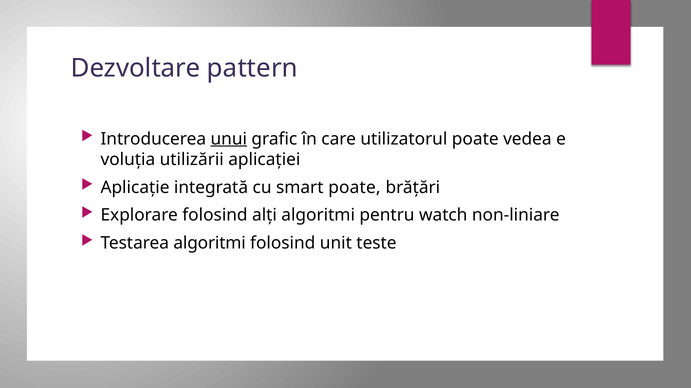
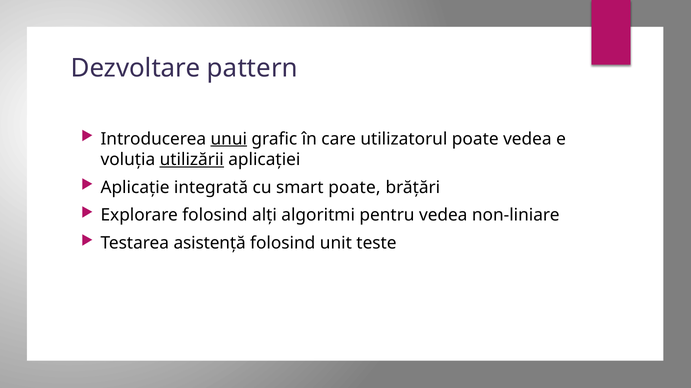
utilizării underline: none -> present (192, 160)
pentru watch: watch -> vedea (443, 216)
Testarea algoritmi: algoritmi -> asistență (210, 244)
